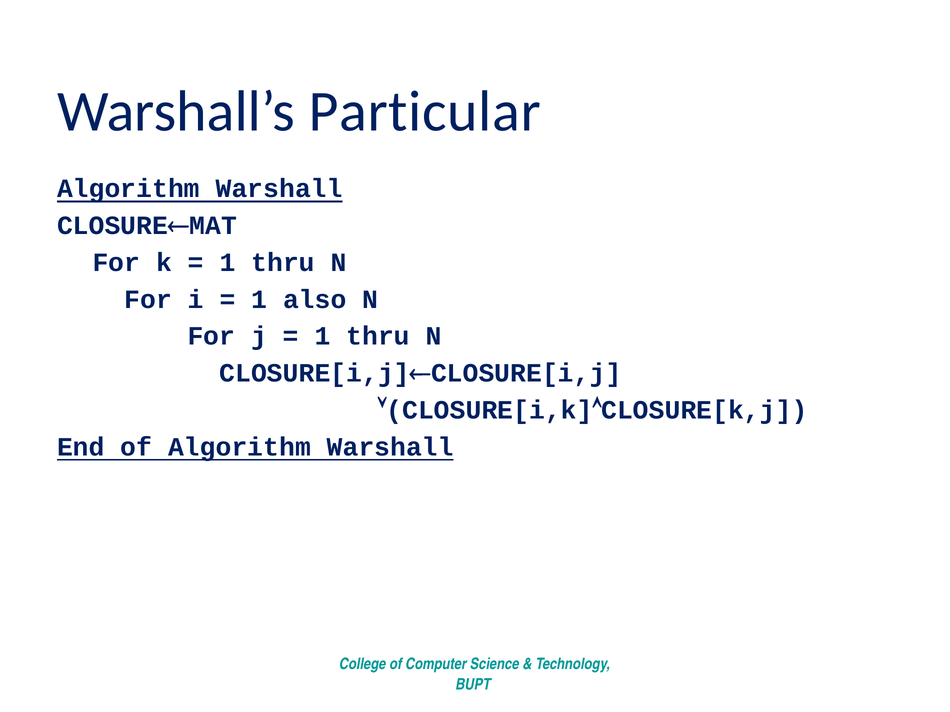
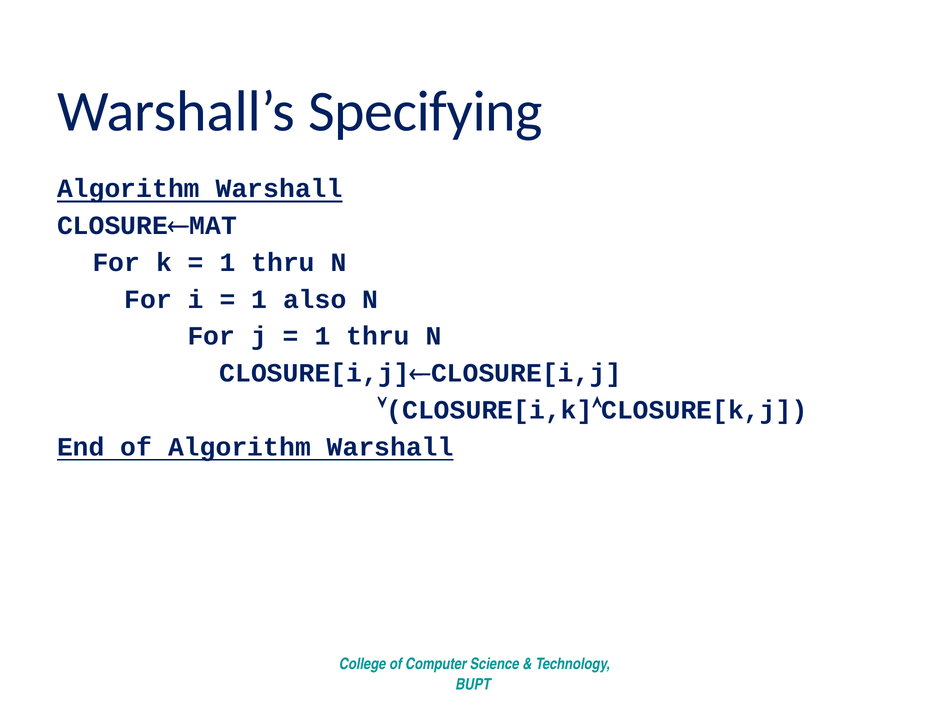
Particular: Particular -> Specifying (425, 112)
